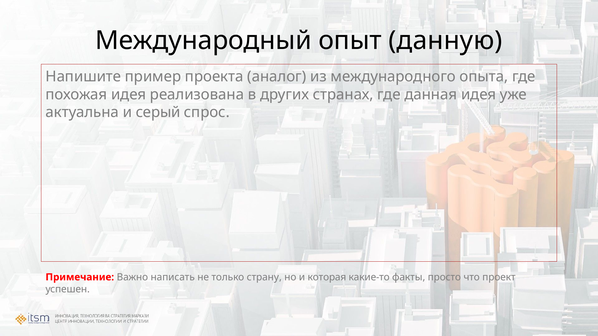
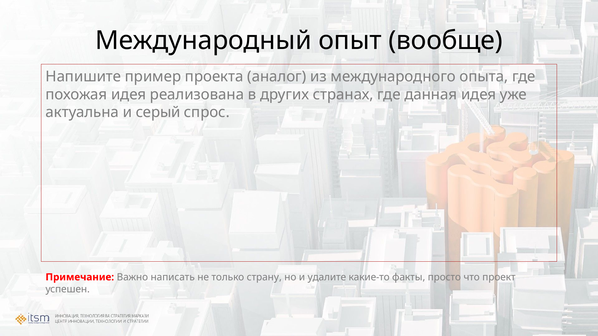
данную: данную -> вообще (446, 41)
которая: которая -> удалите (327, 277)
